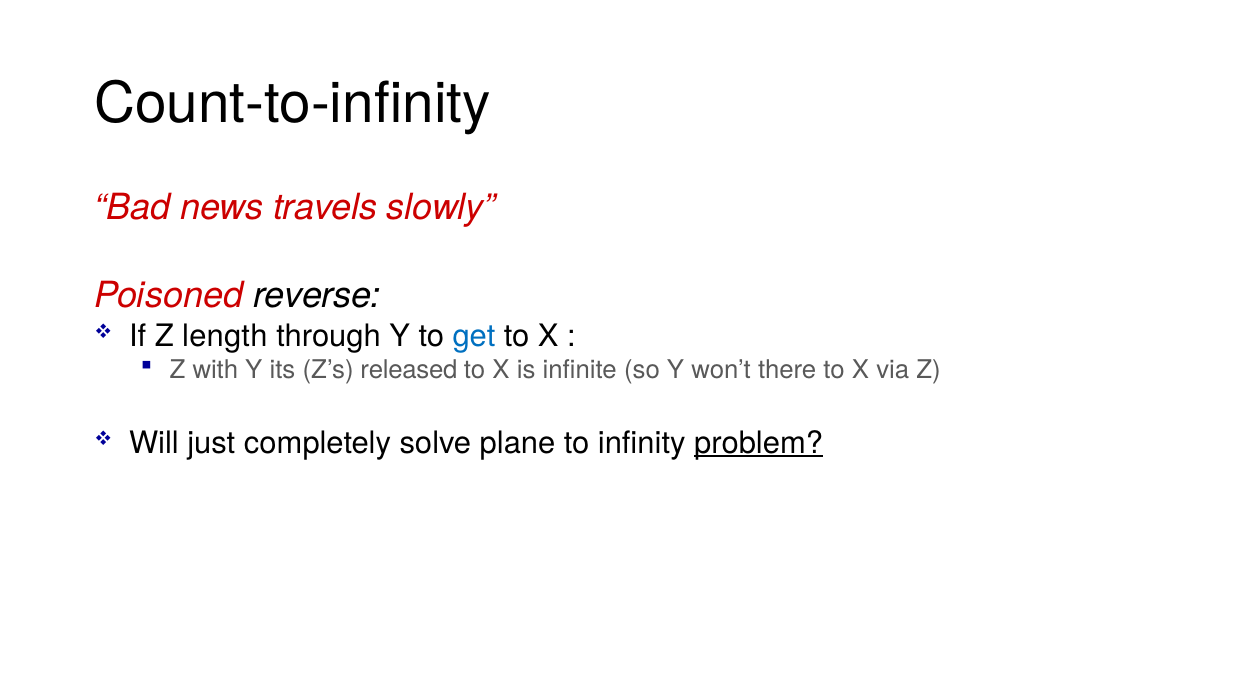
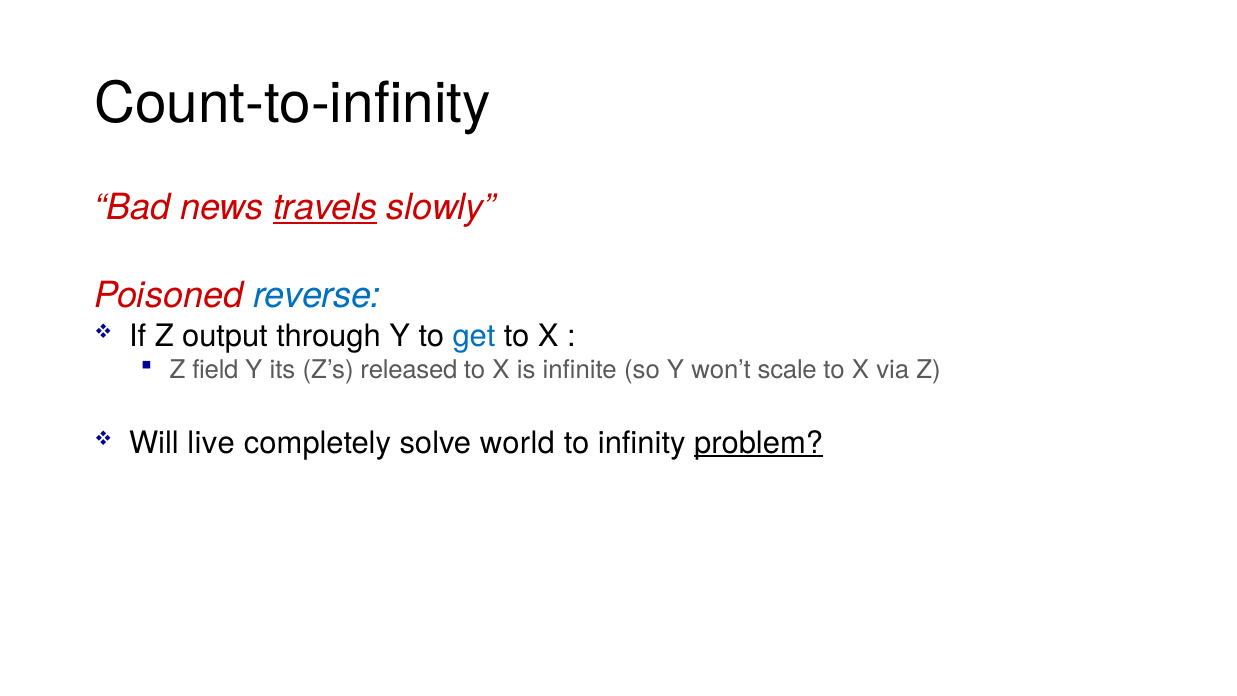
travels underline: none -> present (325, 207)
reverse colour: black -> blue (317, 295)
length: length -> output (225, 336)
with: with -> field (215, 370)
there: there -> scale (787, 370)
just: just -> live (211, 443)
plane: plane -> world (517, 443)
